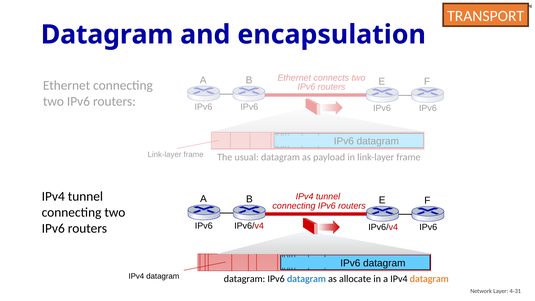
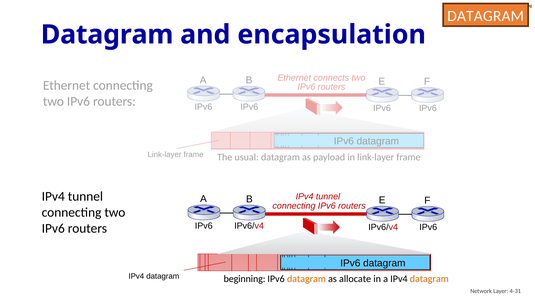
TRANSPORT: TRANSPORT -> DATAGRAM (486, 16)
datagram: datagram -> beginning (245, 279)
datagram colour: blue -> orange (306, 279)
